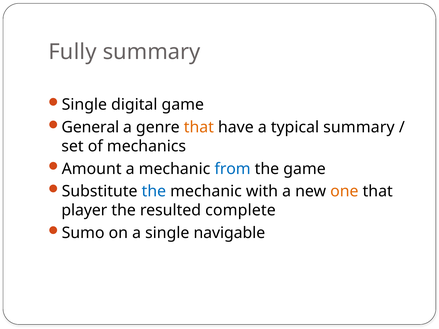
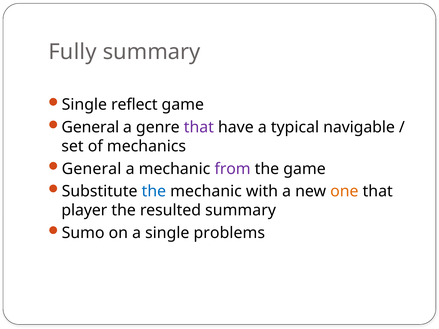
digital: digital -> reflect (134, 105)
that colour: orange -> purple (199, 127)
typical summary: summary -> navigable (359, 127)
Amount: Amount -> General (92, 169)
from colour: blue -> purple (233, 169)
resulted complete: complete -> summary (241, 211)
navigable: navigable -> problems (229, 233)
